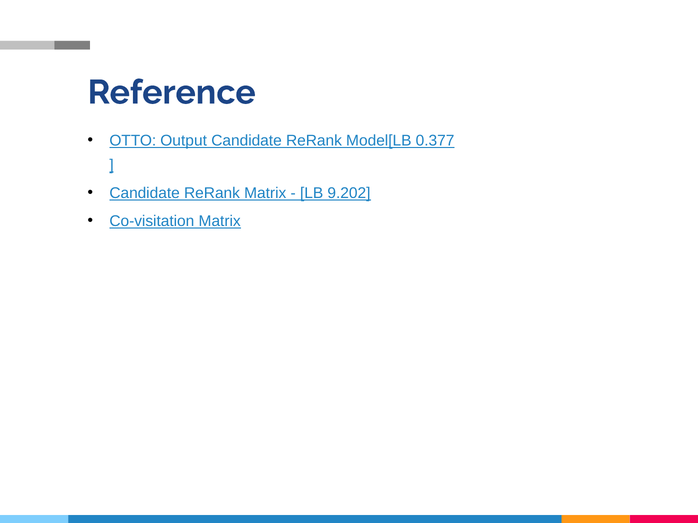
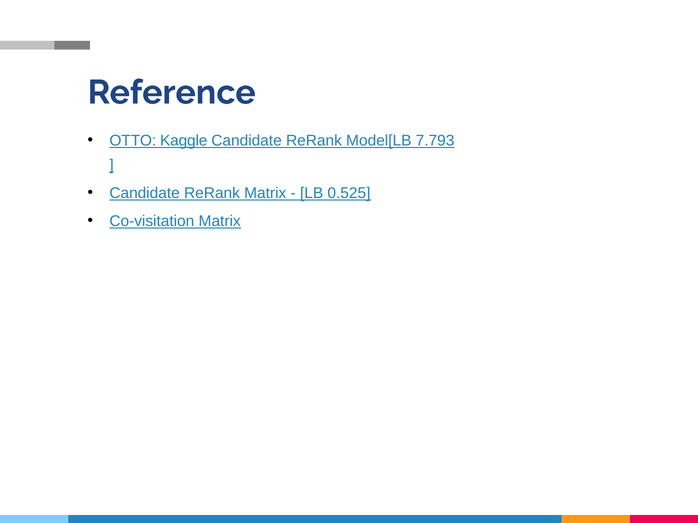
Output: Output -> Kaggle (184, 141)
0.377: 0.377 -> 7.793 (435, 141)
9.202: 9.202 -> 0.525 (349, 193)
